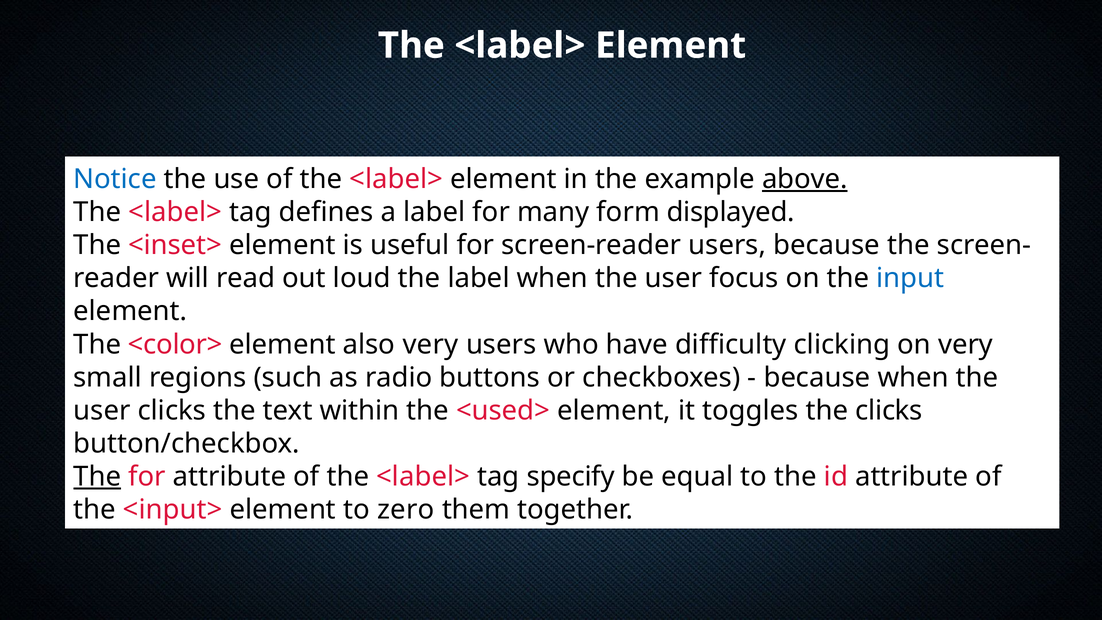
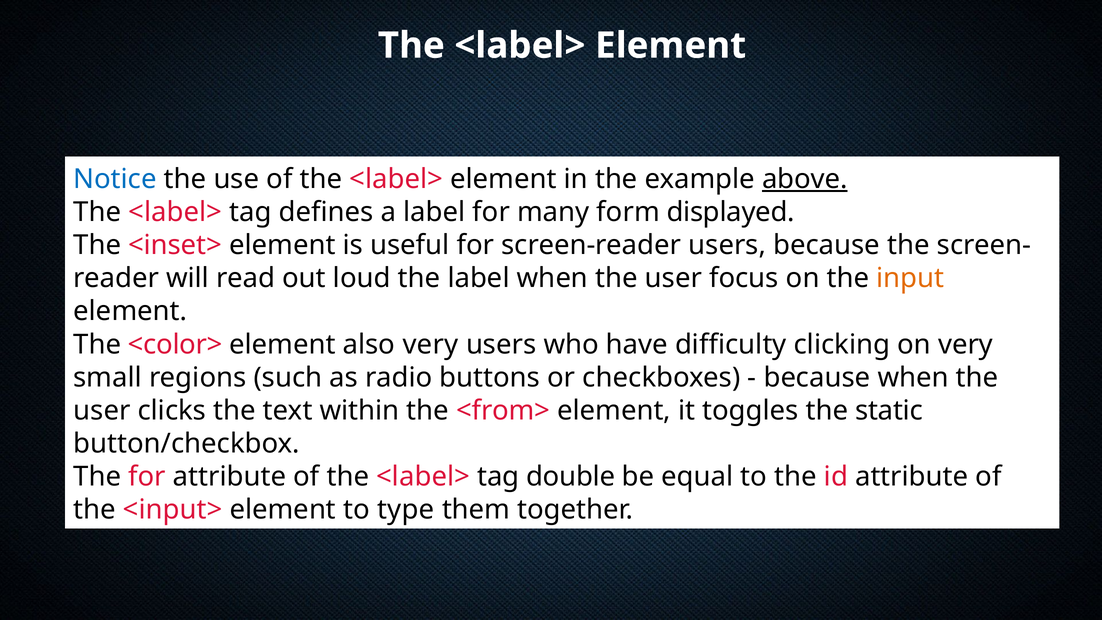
input colour: blue -> orange (910, 278)
<used>: <used> -> <from> (503, 410)
the clicks: clicks -> static (889, 410)
The underline: present -> none (97, 477)
specify: specify -> double (571, 477)
zero: zero -> type (406, 510)
